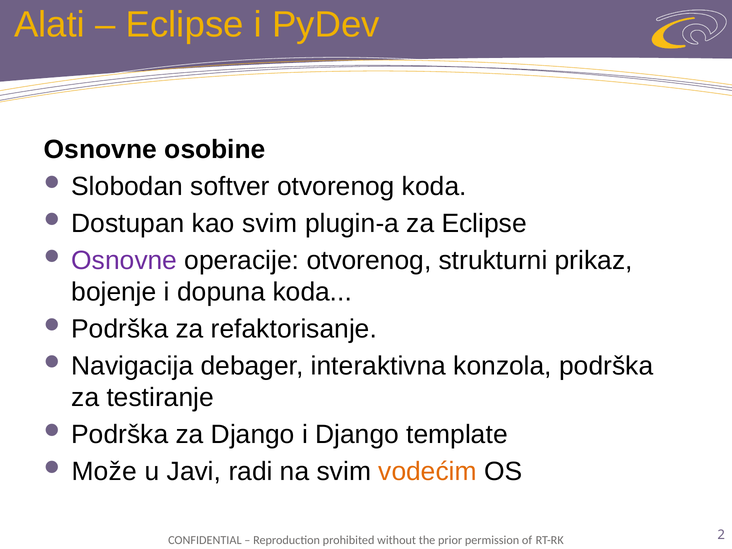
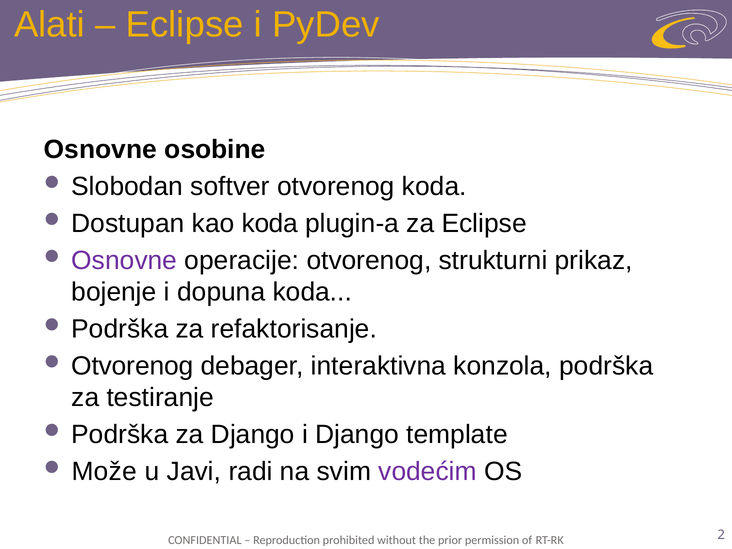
kao svim: svim -> koda (270, 223)
Navigacija: Navigacija -> Otvorenog (132, 366)
vodećim colour: orange -> purple (428, 472)
